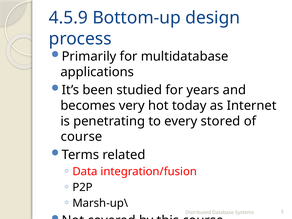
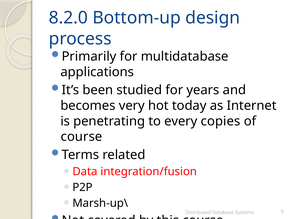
4.5.9: 4.5.9 -> 8.2.0 (68, 18)
stored: stored -> copies (221, 121)
